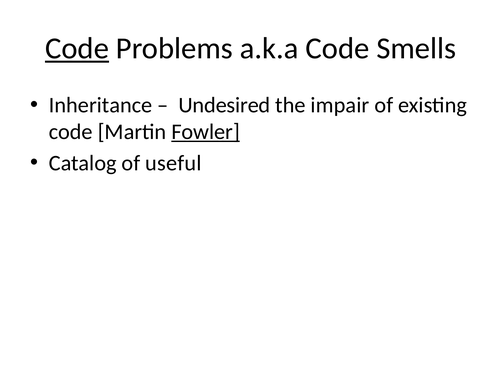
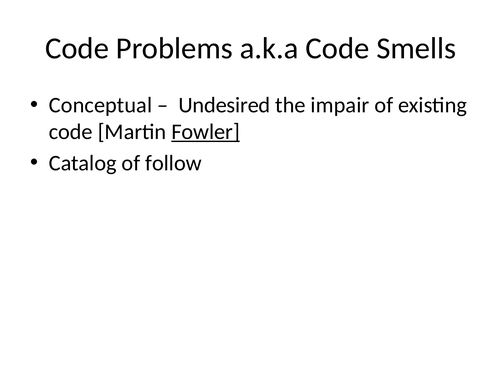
Code underline: present -> none (77, 49)
Inheritance: Inheritance -> Conceptual (101, 105)
useful: useful -> follow (174, 163)
